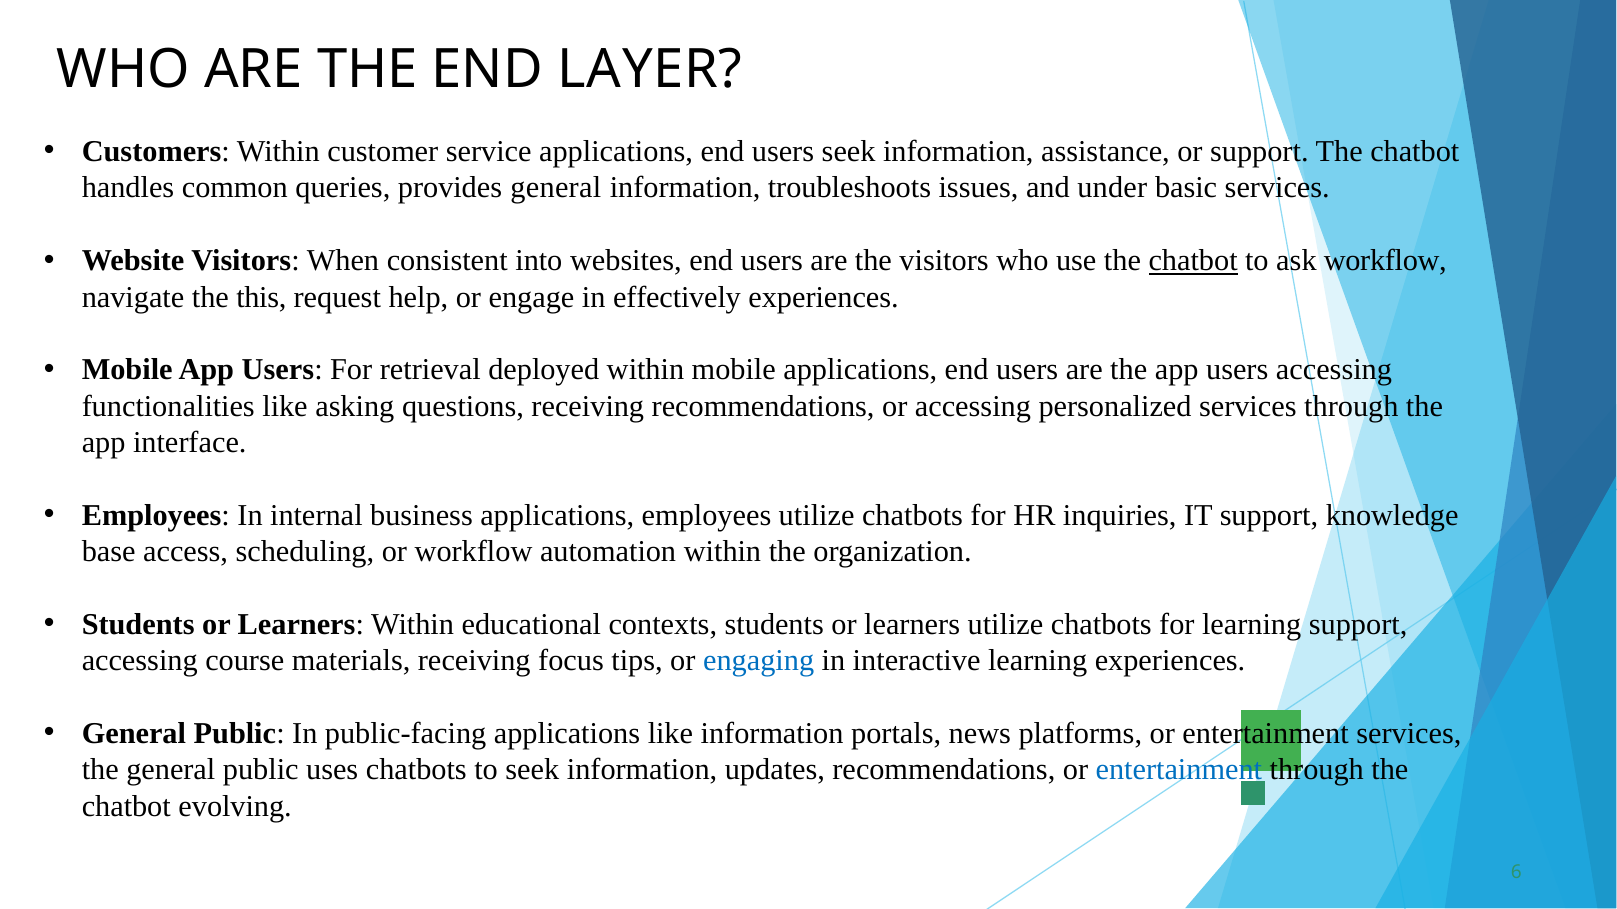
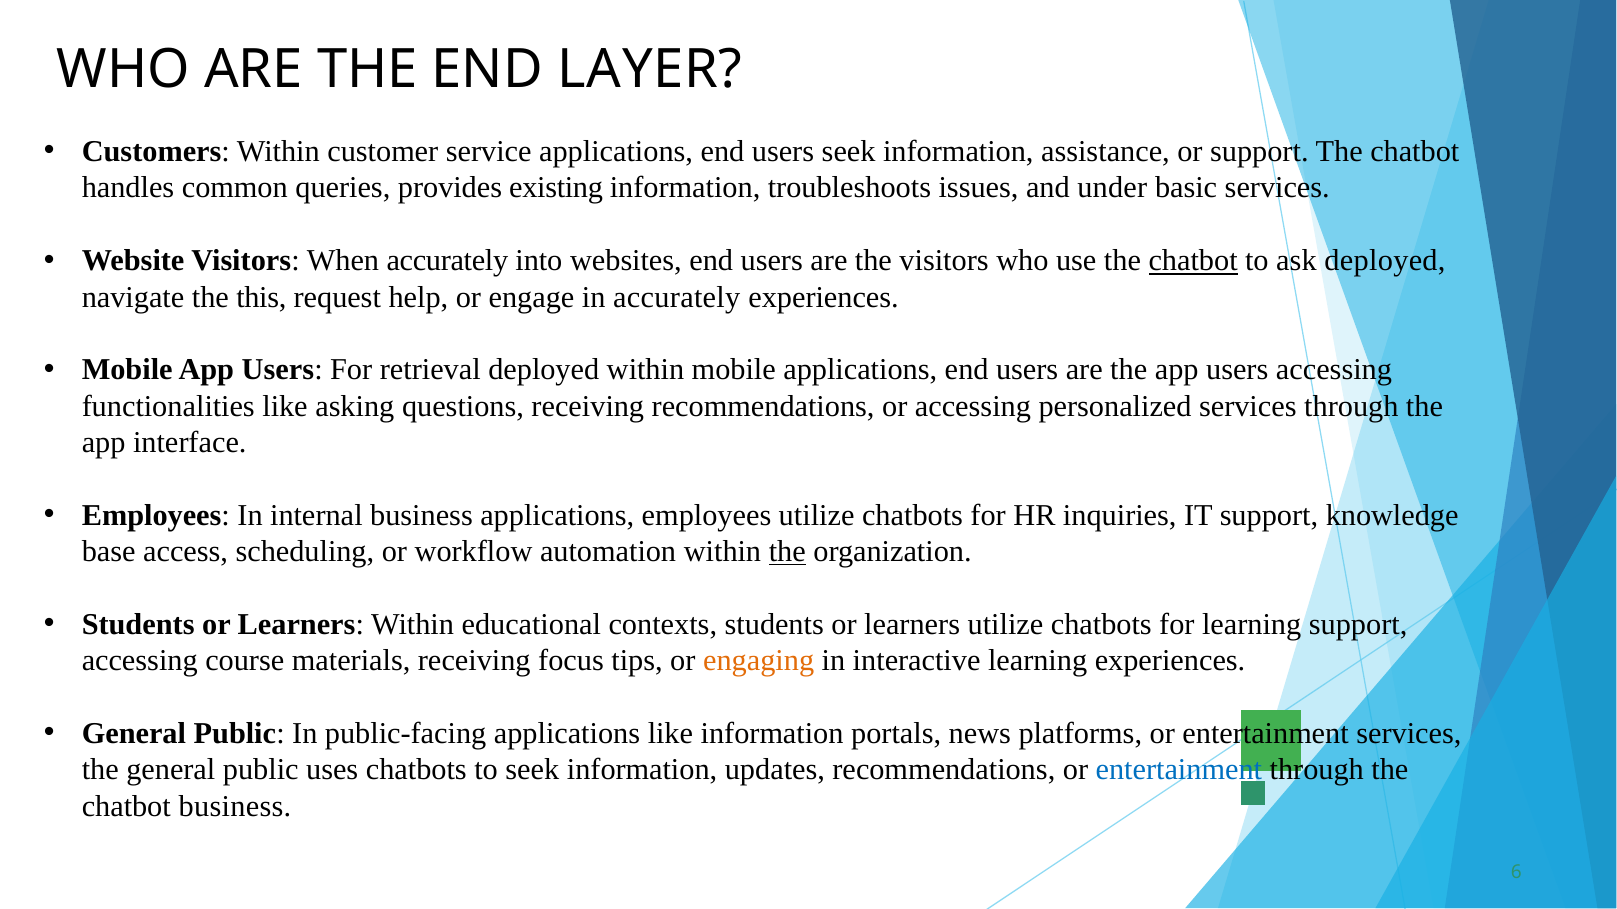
provides general: general -> existing (556, 188)
When consistent: consistent -> accurately (447, 261)
ask workflow: workflow -> deployed (1385, 261)
in effectively: effectively -> accurately (677, 297)
the underline: none -> present (787, 552)
engaging colour: blue -> orange (759, 661)
chatbot evolving: evolving -> business (235, 807)
